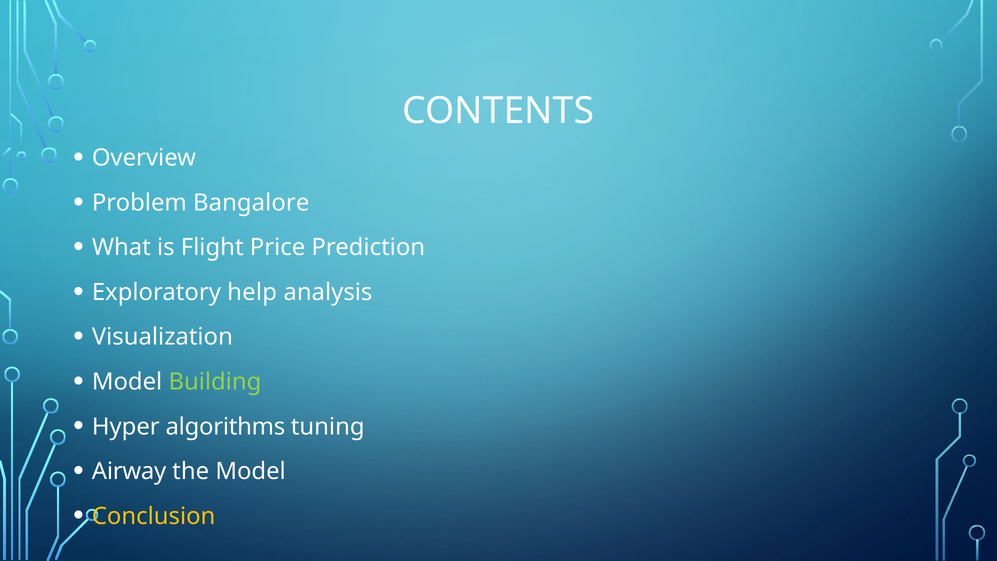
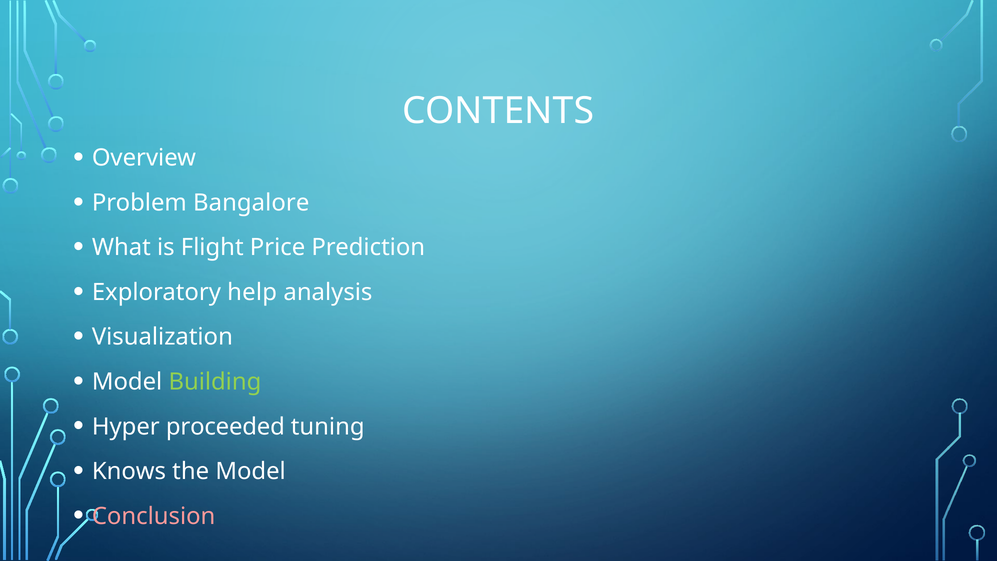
algorithms: algorithms -> proceeded (225, 426)
Airway: Airway -> Knows (129, 471)
Conclusion colour: yellow -> pink (154, 516)
